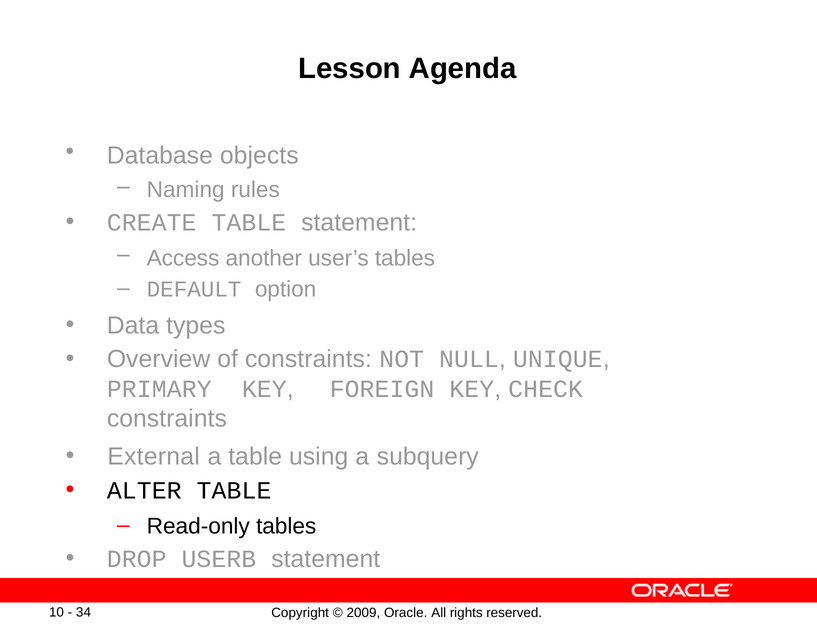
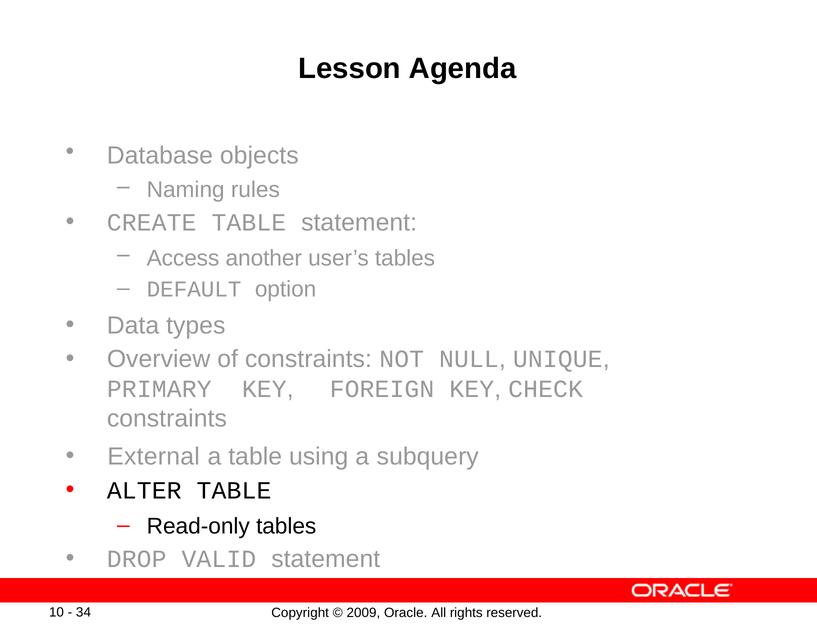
USERB: USERB -> VALID (219, 559)
